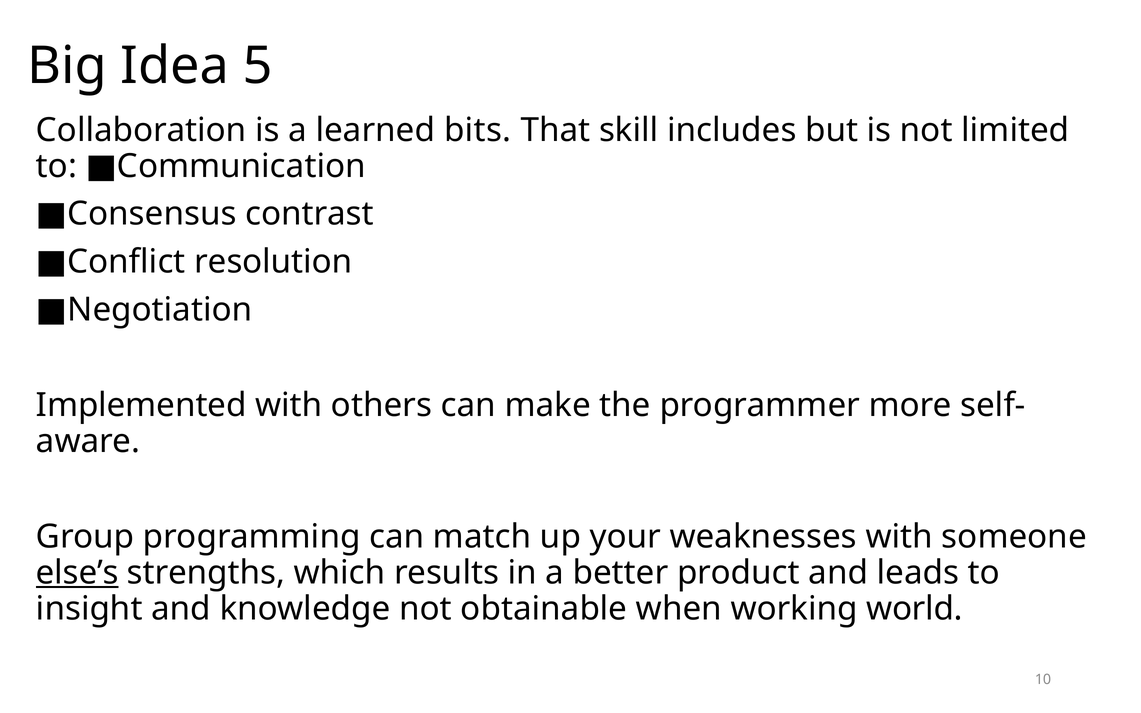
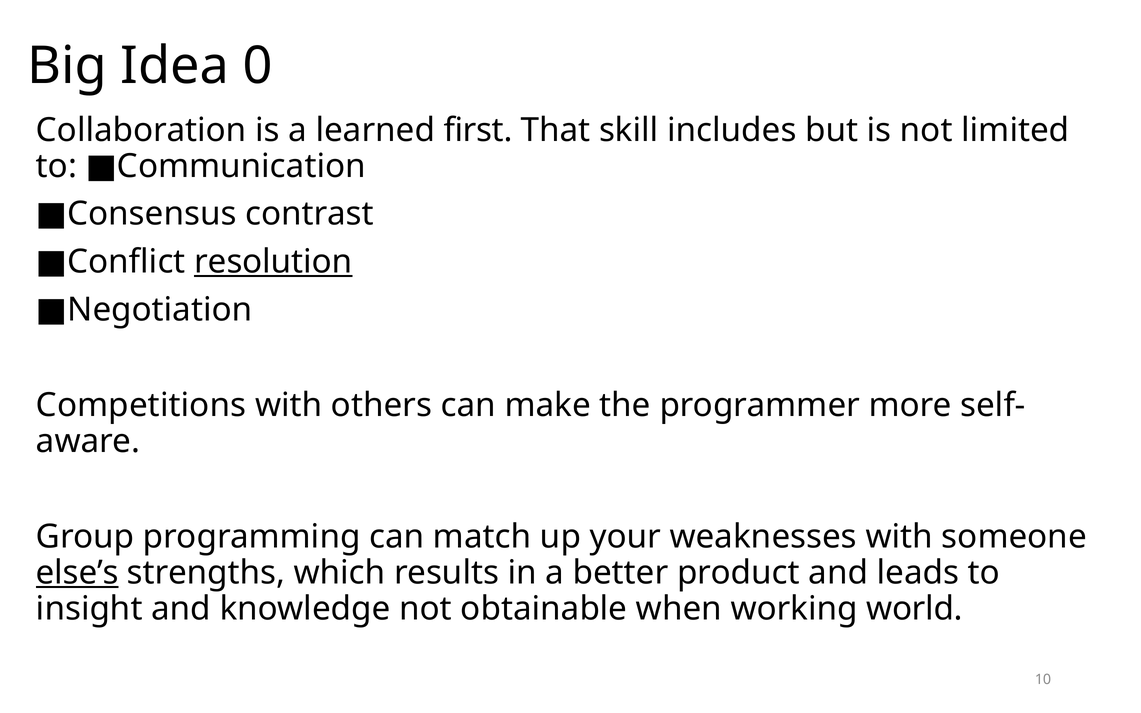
5: 5 -> 0 (257, 66)
bits: bits -> first (478, 130)
resolution underline: none -> present (273, 262)
Implemented: Implemented -> Competitions (141, 405)
